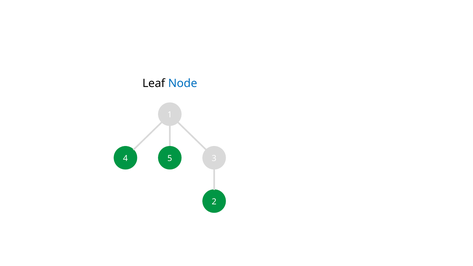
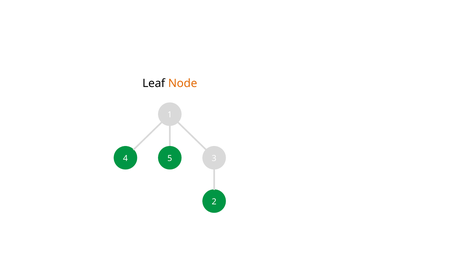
Node colour: blue -> orange (183, 84)
